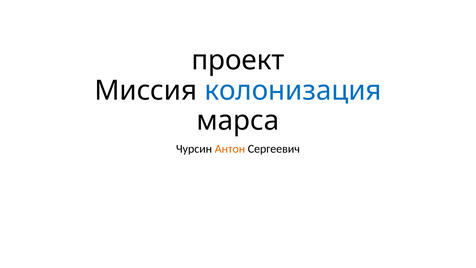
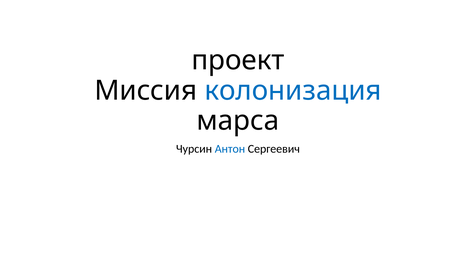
Антон colour: orange -> blue (230, 149)
